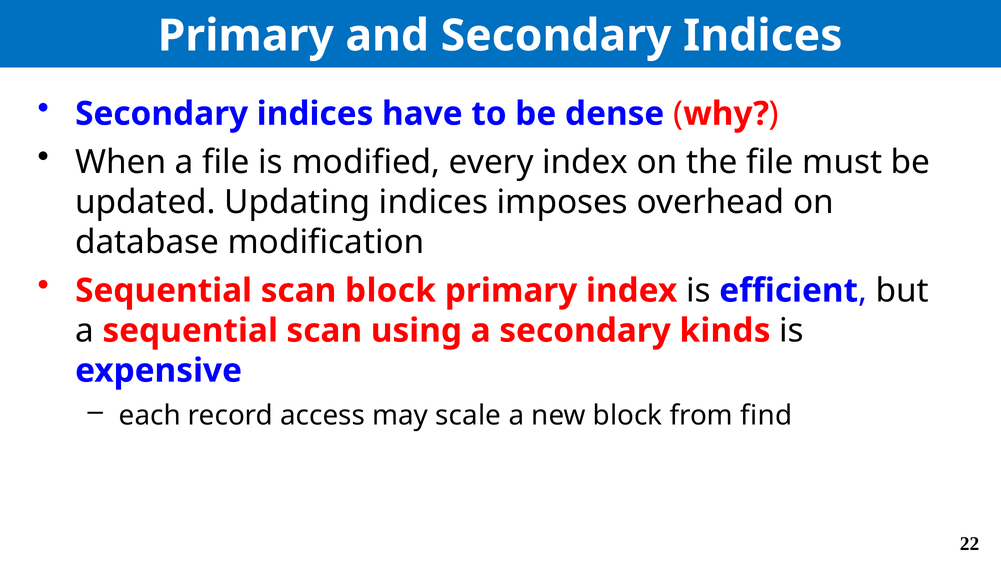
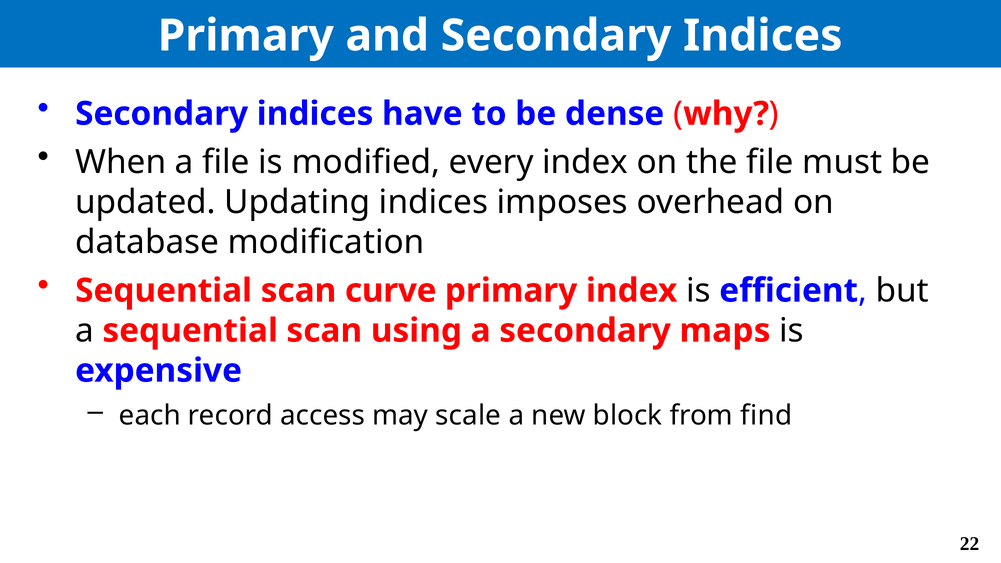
scan block: block -> curve (391, 291)
kinds: kinds -> maps (725, 331)
